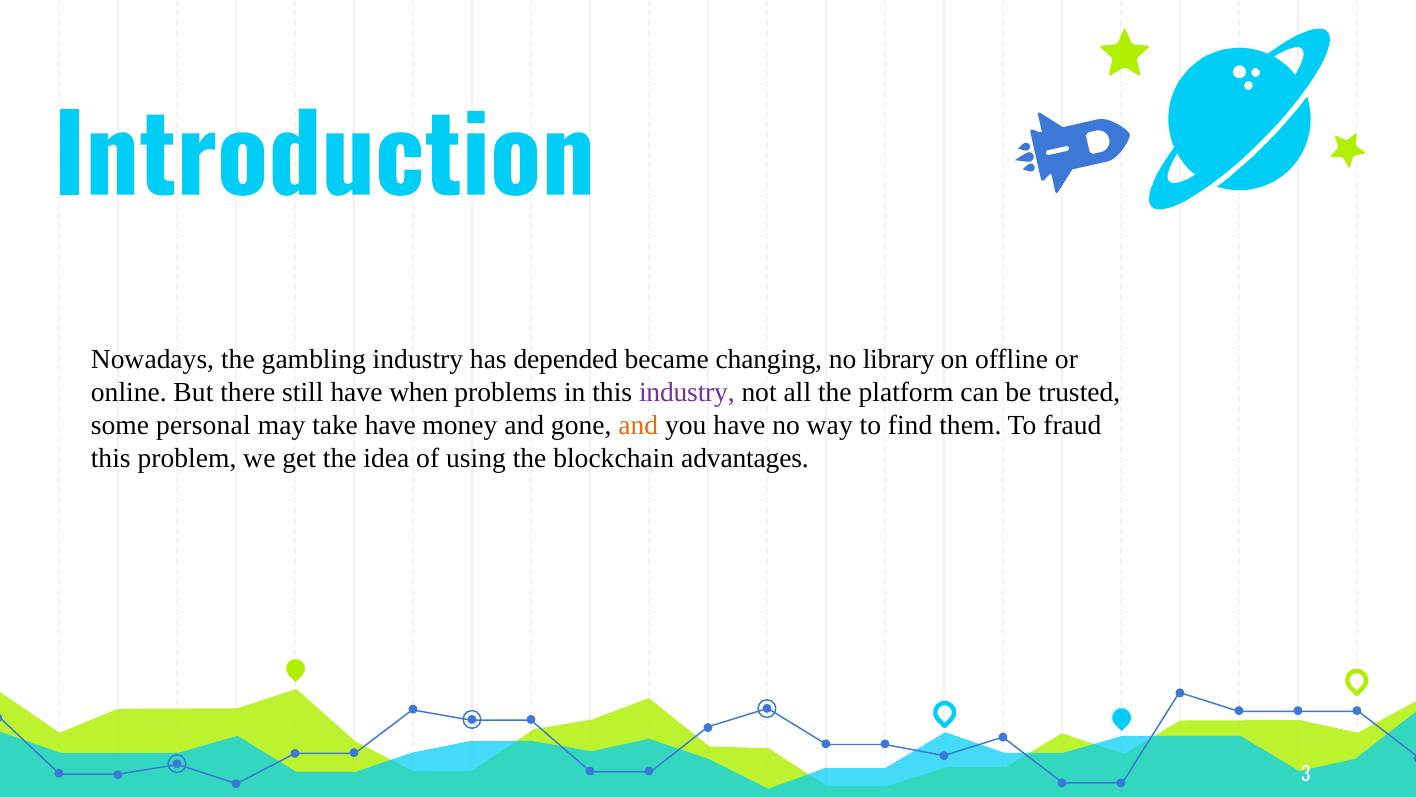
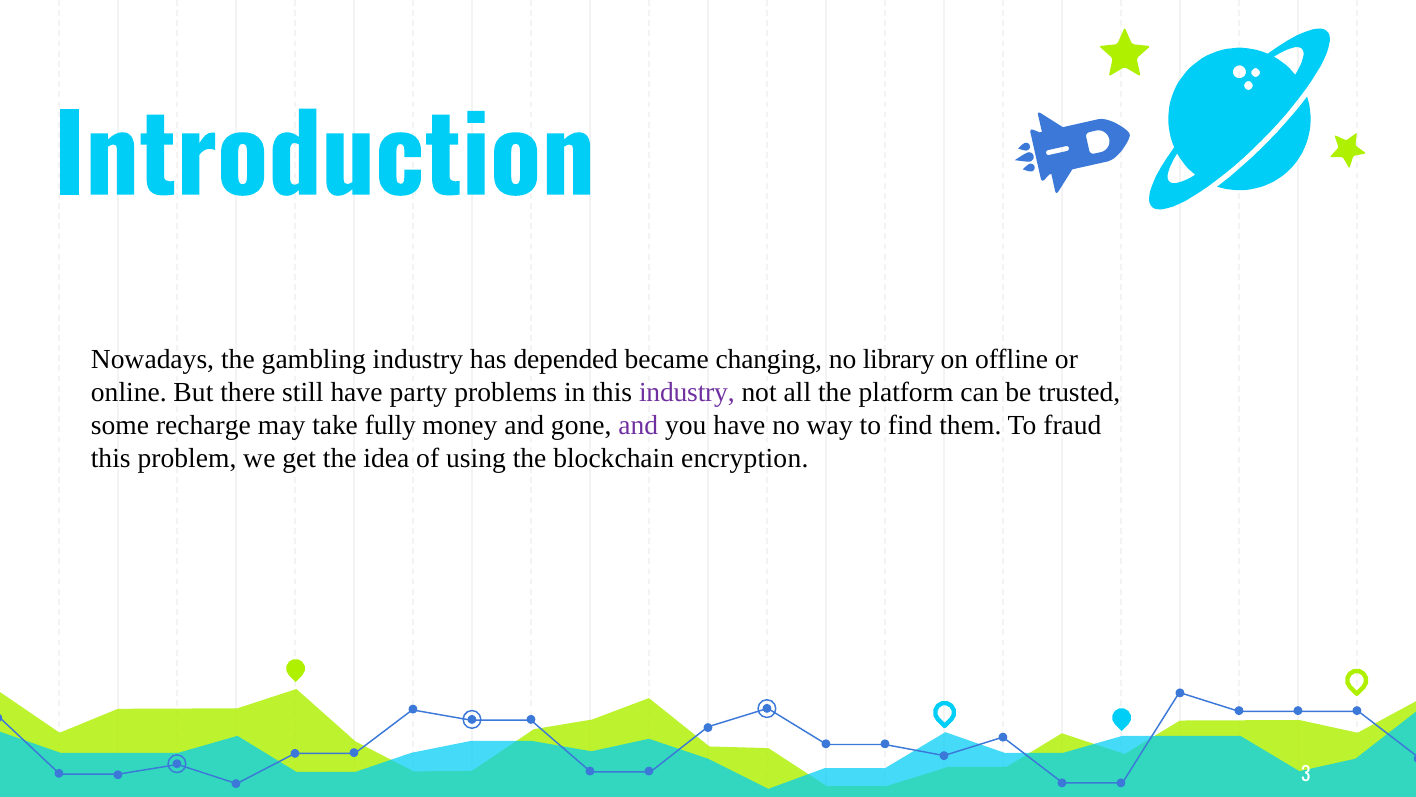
when: when -> party (418, 392)
personal: personal -> recharge (203, 425)
take have: have -> fully (390, 425)
and colour: orange -> purple (638, 425)
advantages: advantages -> encryption (745, 458)
